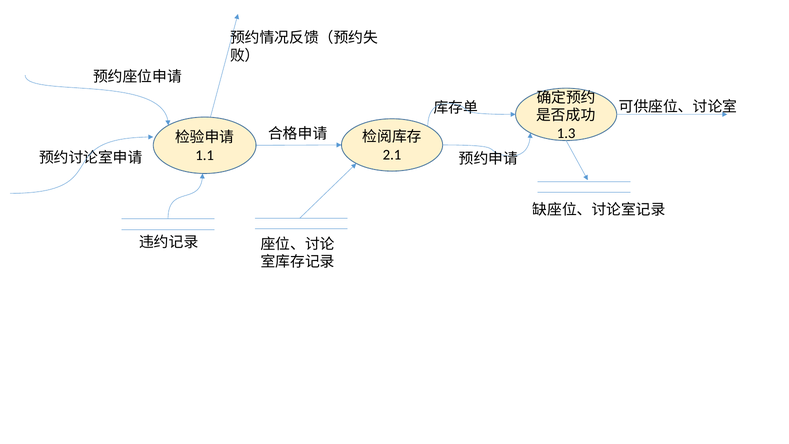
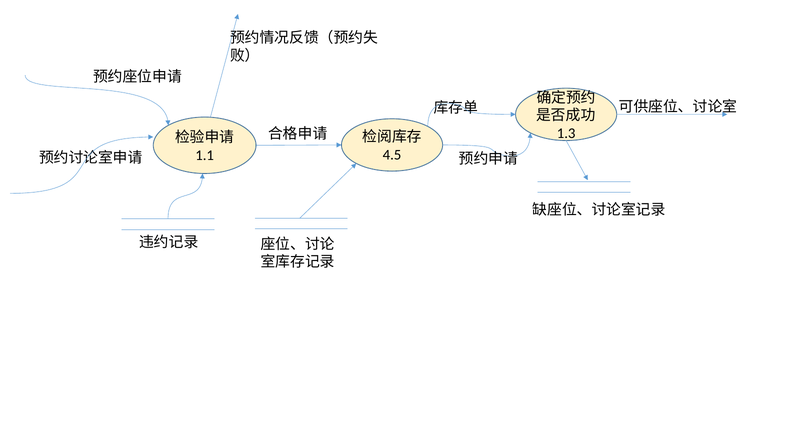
2.1: 2.1 -> 4.5 (392, 155)
